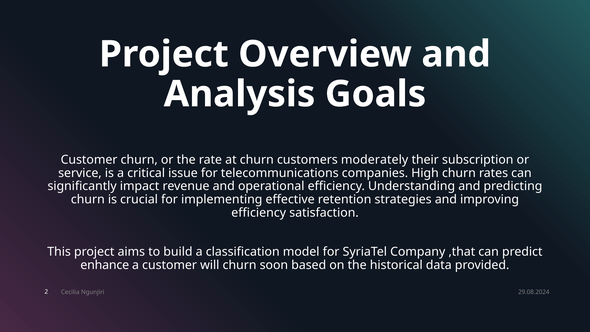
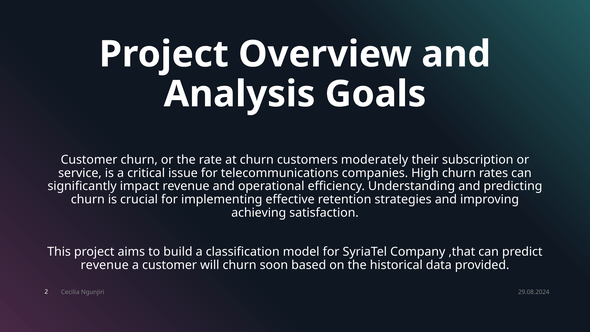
efficiency: efficiency -> achieving (259, 213)
enhance: enhance -> revenue (105, 265)
